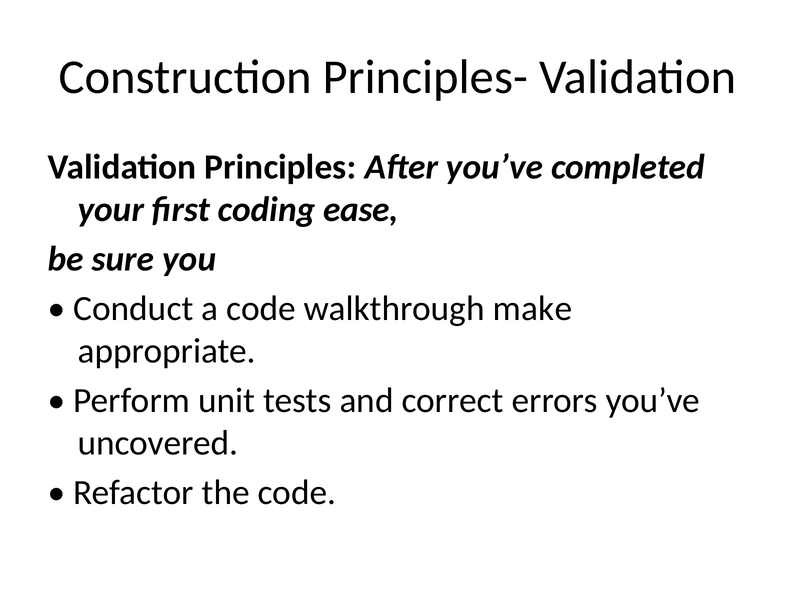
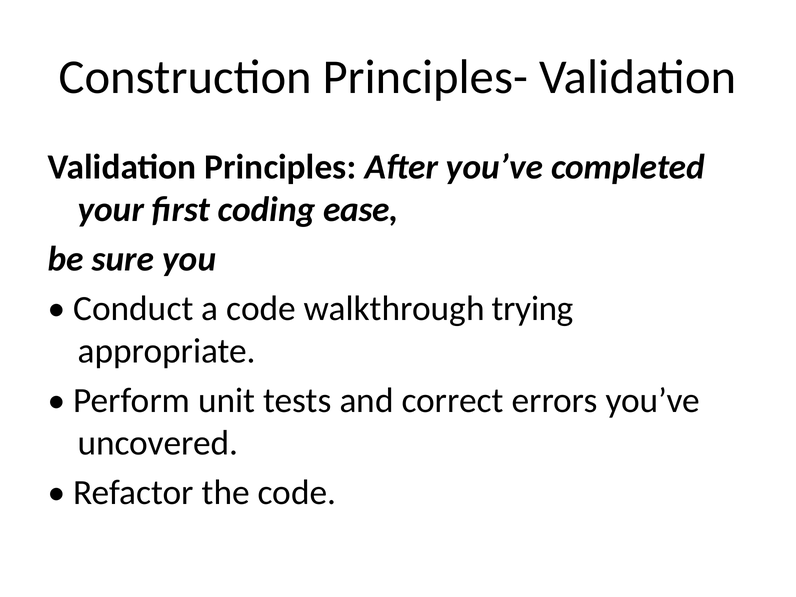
make: make -> trying (533, 309)
